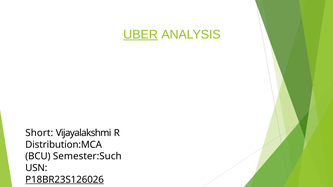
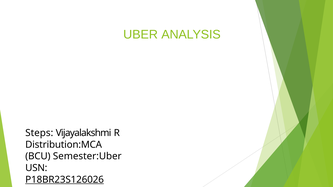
UBER underline: present -> none (141, 35)
Short: Short -> Steps (39, 133)
Semester:Such: Semester:Such -> Semester:Uber (87, 157)
